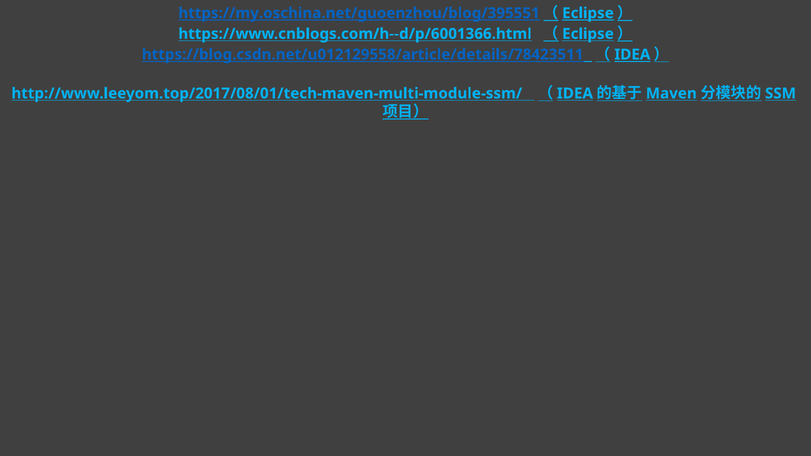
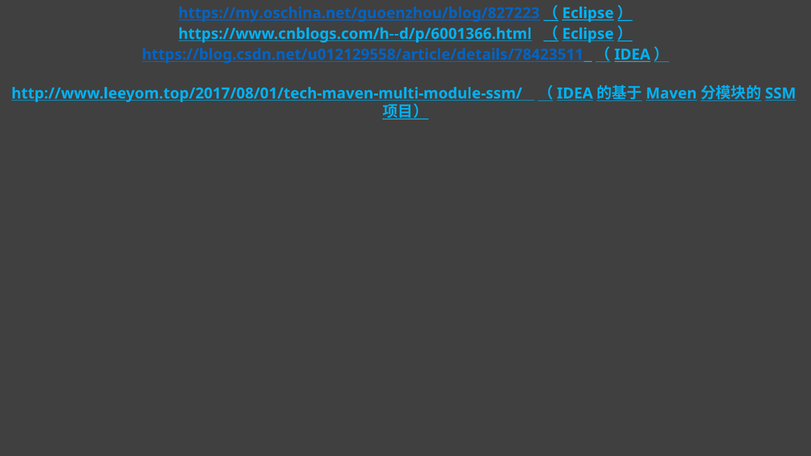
https://my.oschina.net/guoenzhou/blog/395551: https://my.oschina.net/guoenzhou/blog/395551 -> https://my.oschina.net/guoenzhou/blog/827223 (359, 13)
